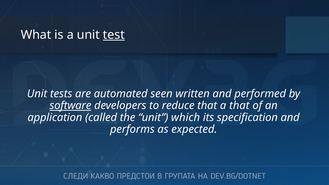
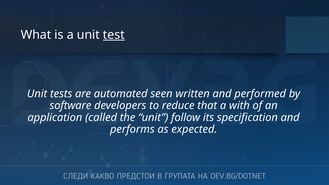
software underline: present -> none (70, 106)
a that: that -> with (239, 106)
which: which -> follow (186, 117)
